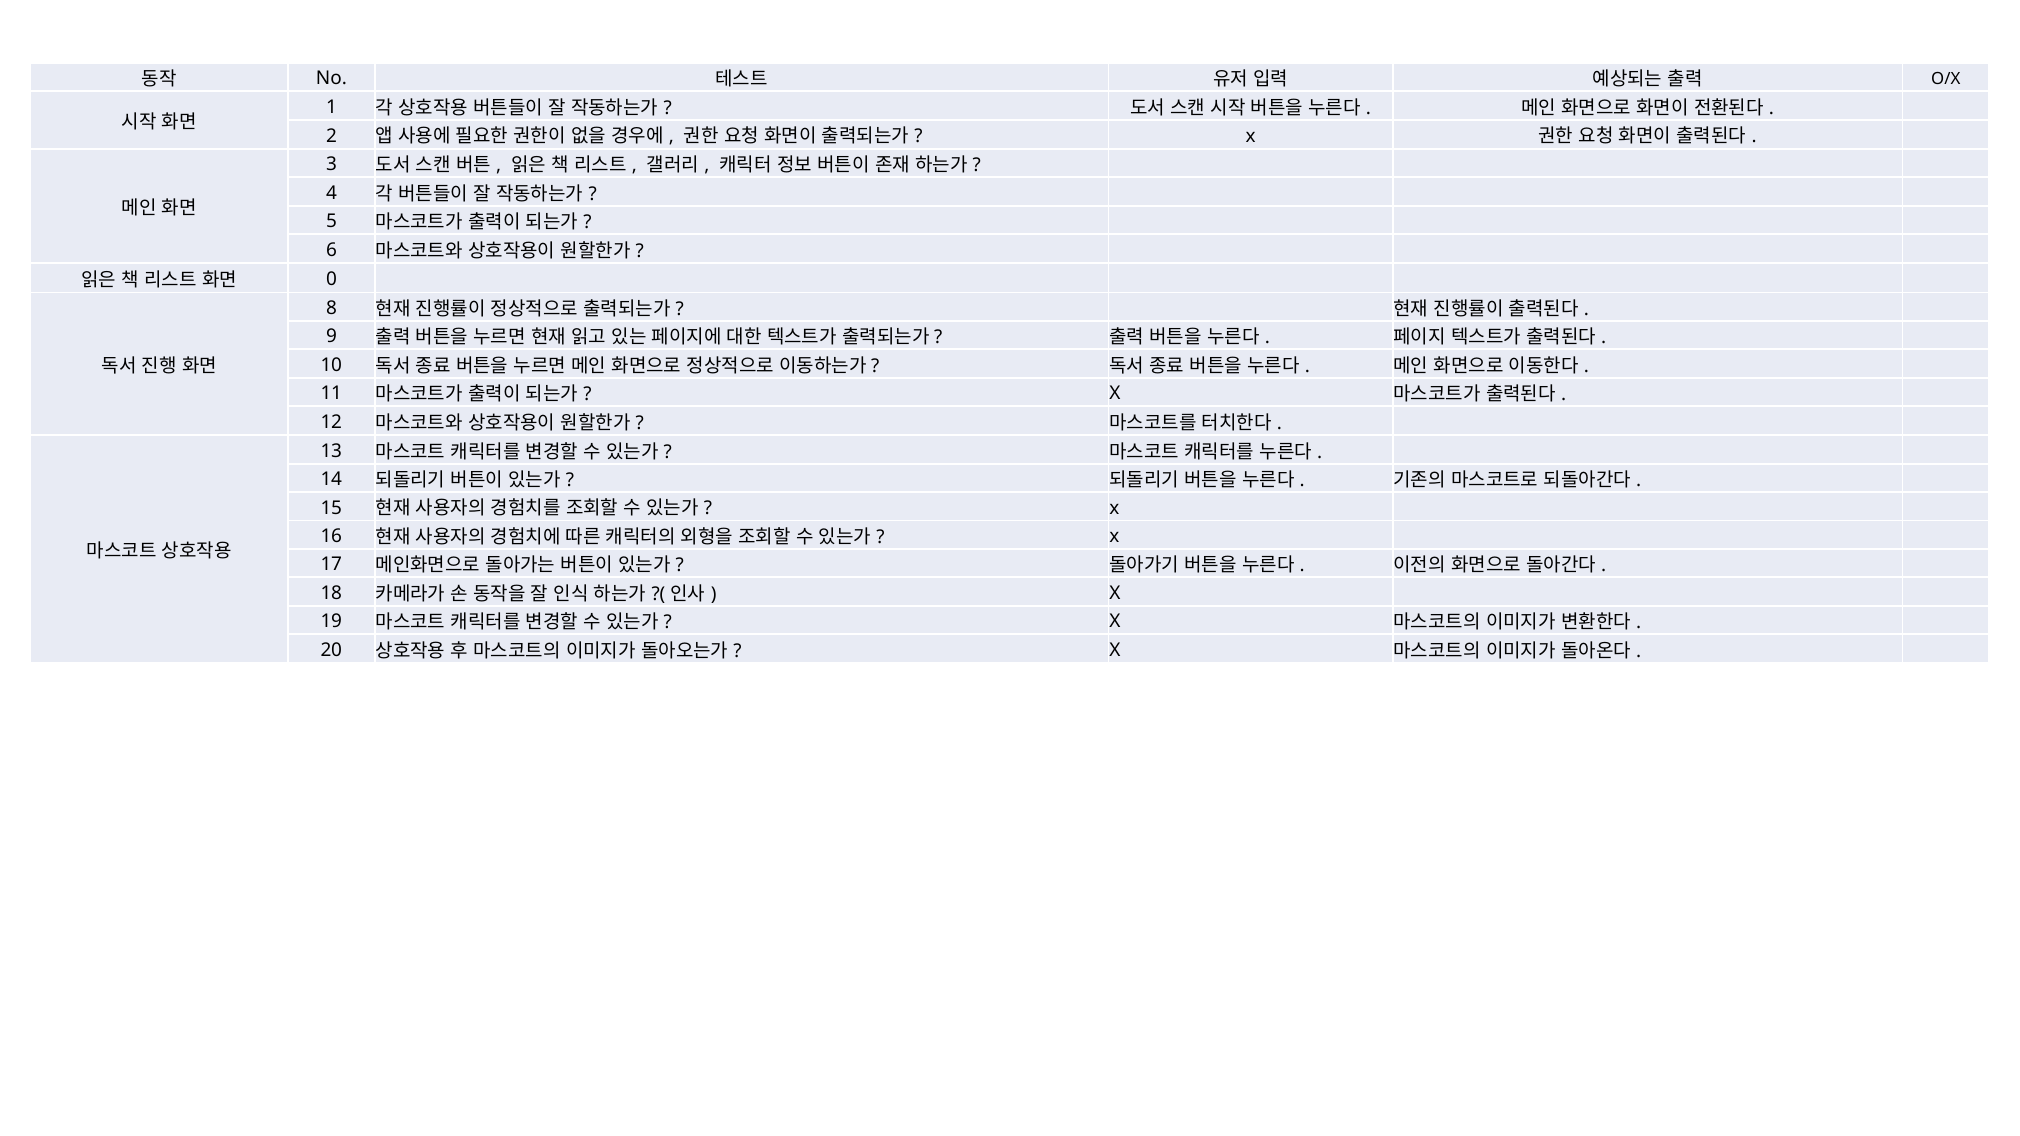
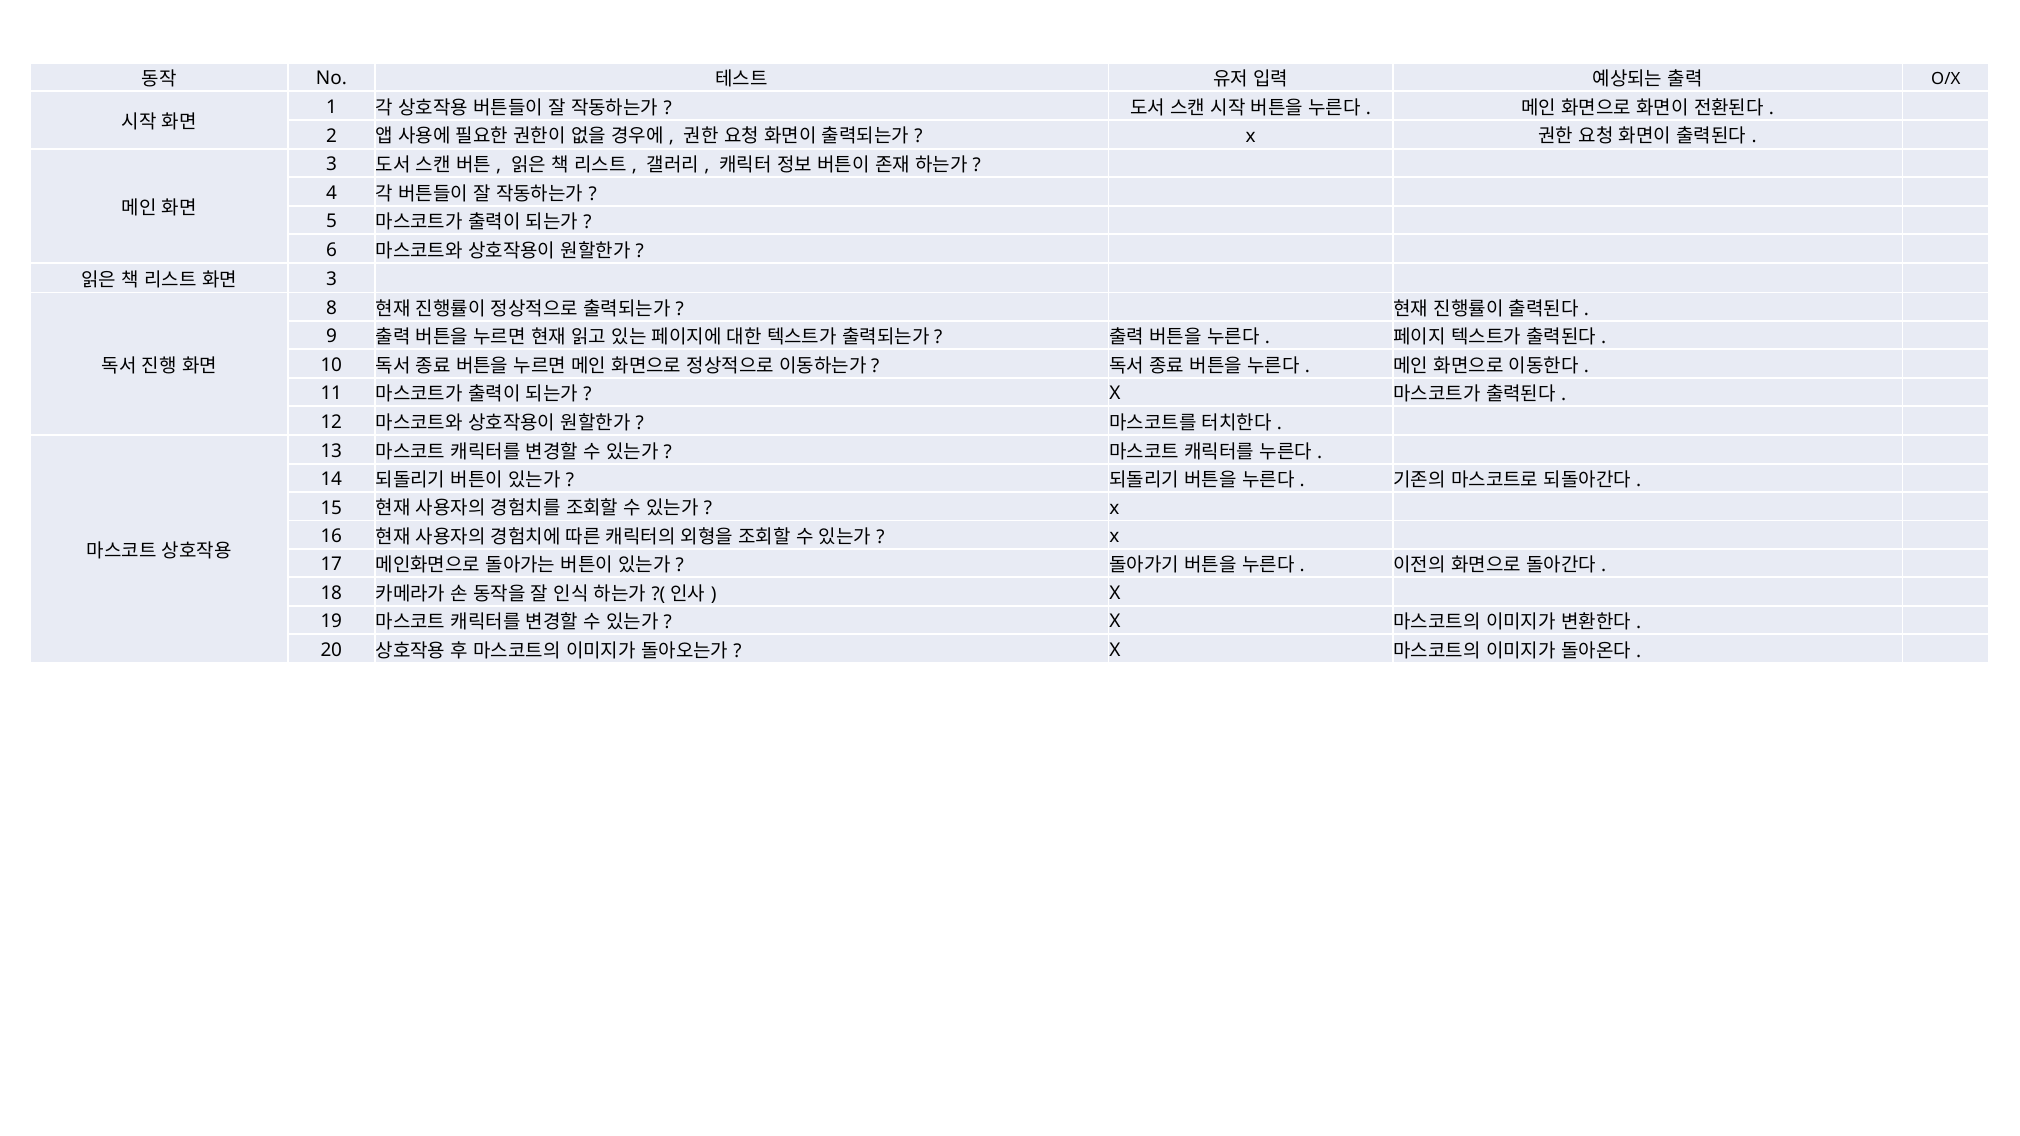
0: 0 -> 3 (331, 280)
